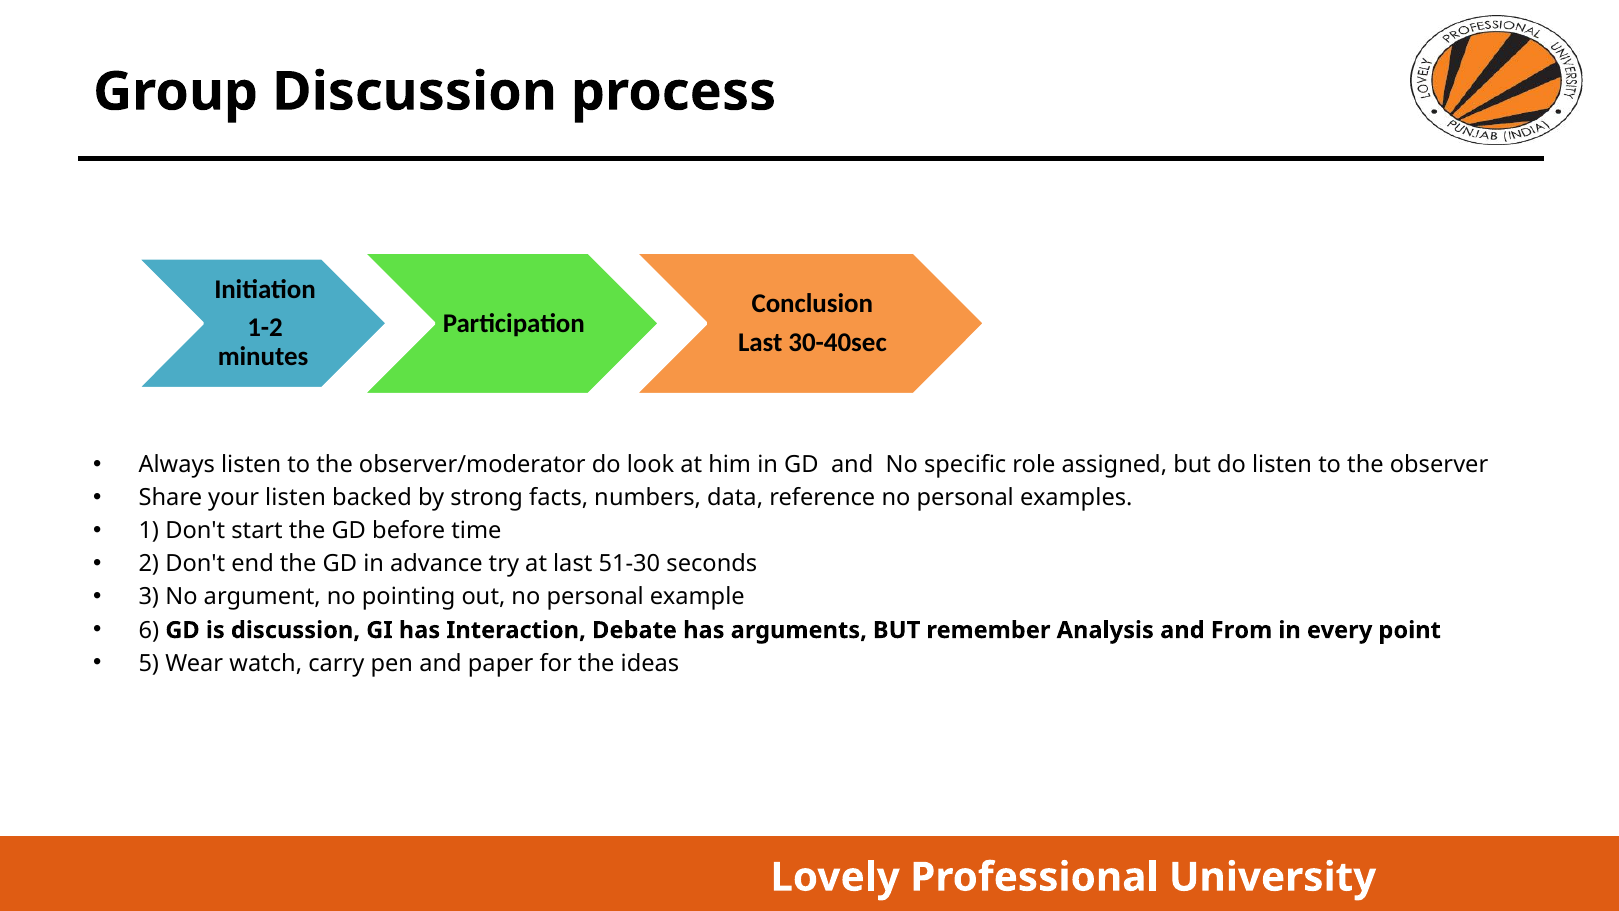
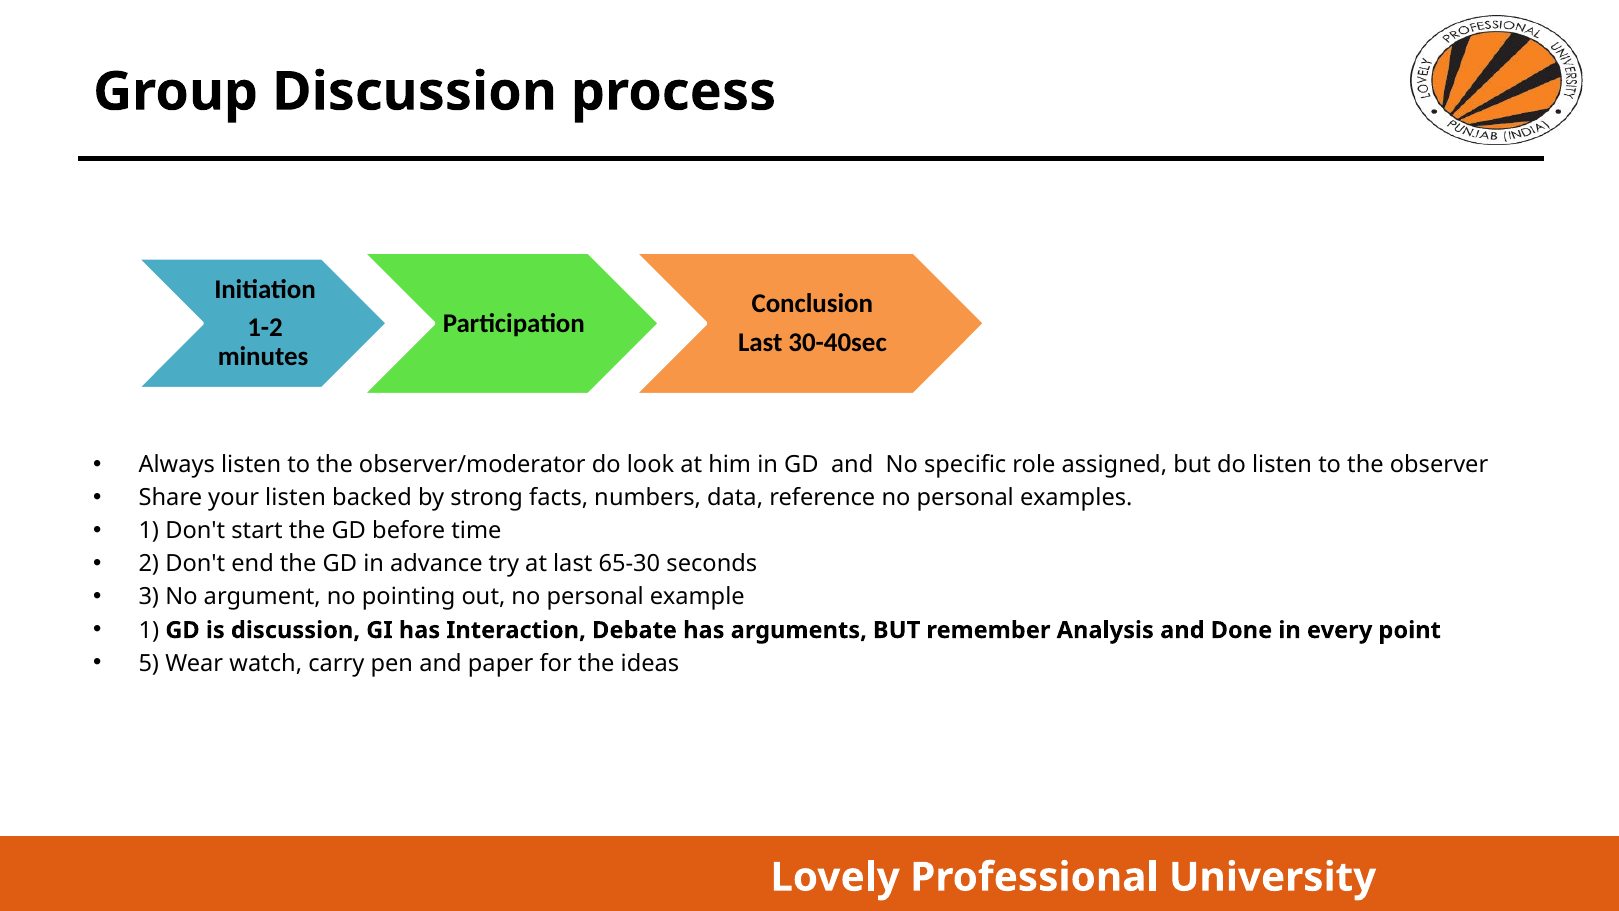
51-30: 51-30 -> 65-30 (629, 564)
6: 6 -> 1 (149, 630)
From: From -> Done (1241, 630)
